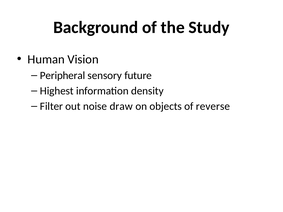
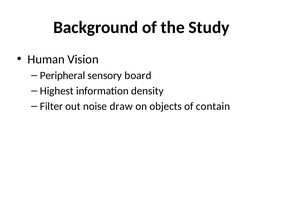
future: future -> board (138, 76)
reverse: reverse -> contain (213, 106)
